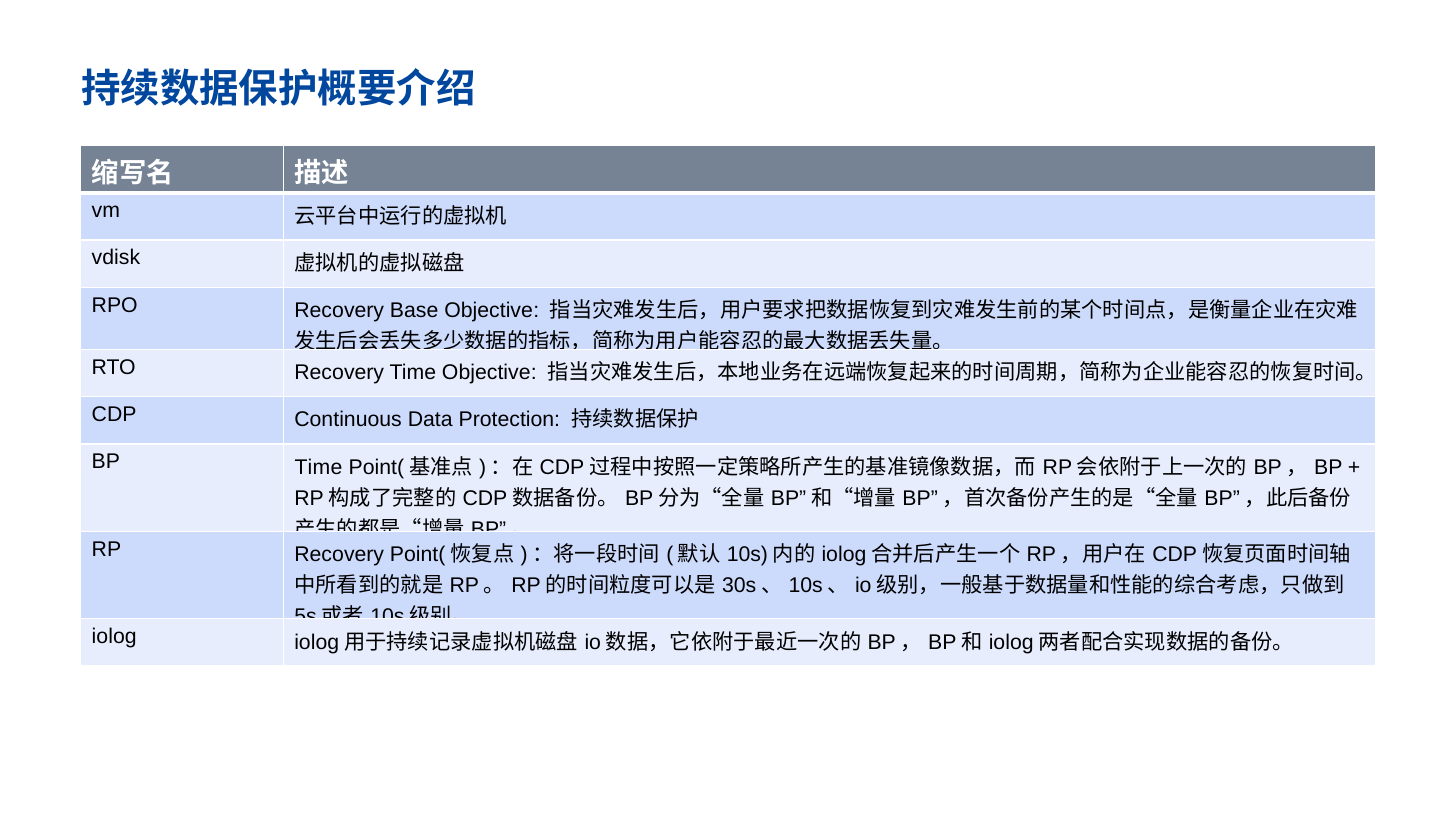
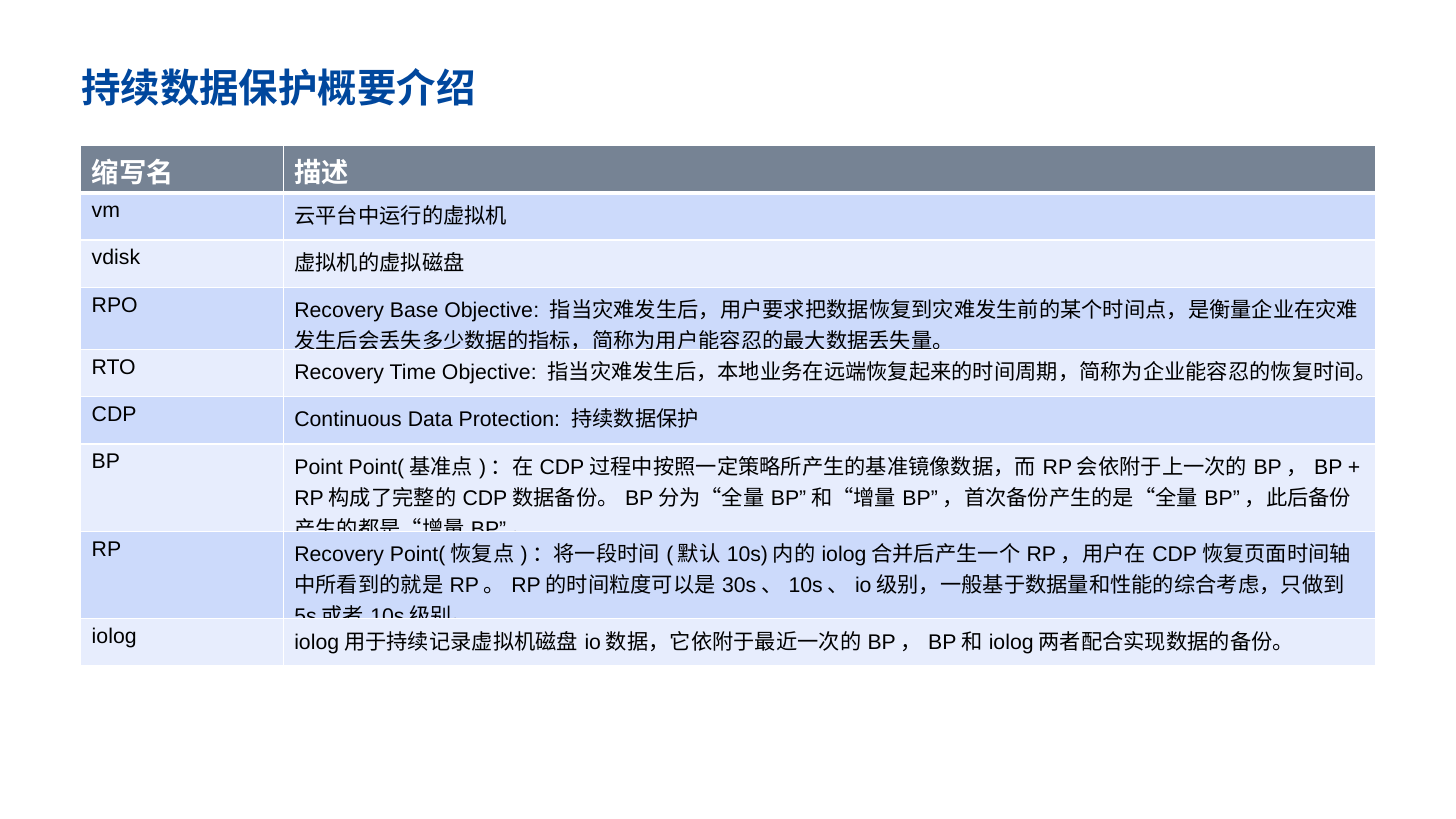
BP Time: Time -> Point (319, 467)
